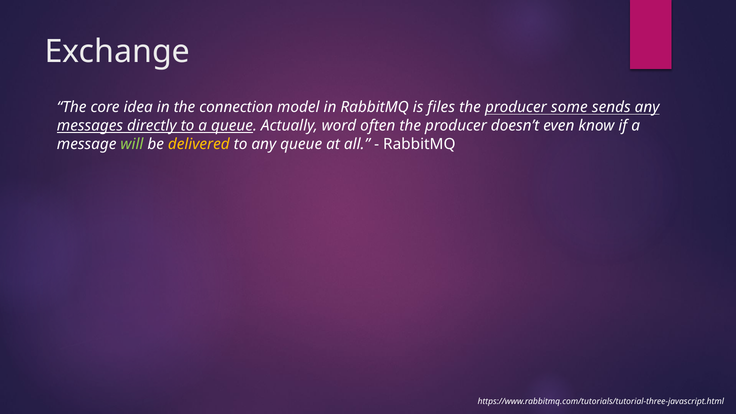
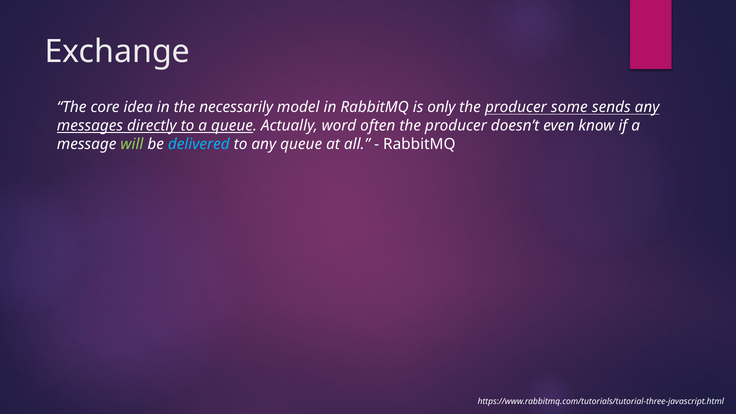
connection: connection -> necessarily (236, 107)
files: files -> only (441, 107)
delivered colour: yellow -> light blue (199, 144)
